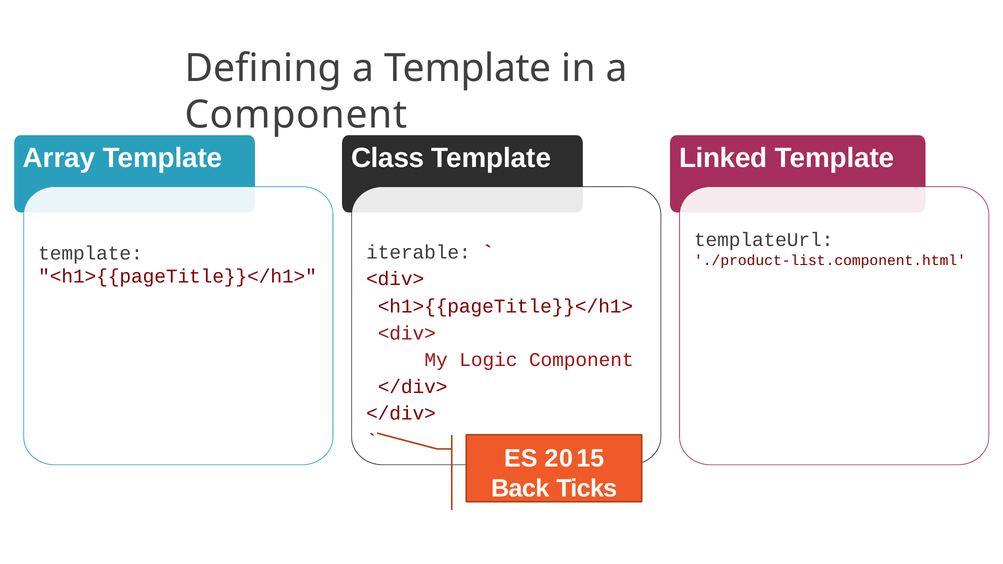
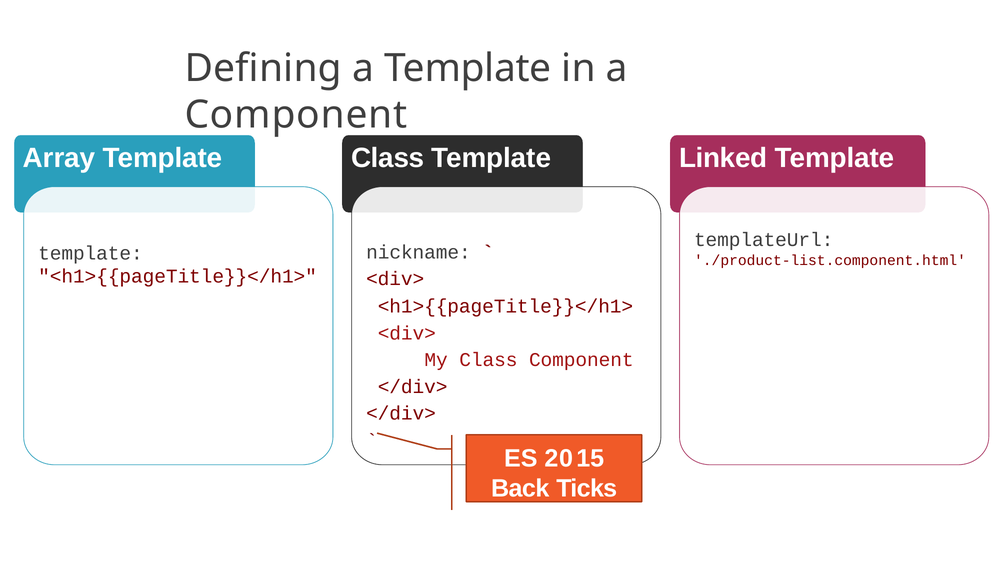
iterable: iterable -> nickname (418, 253)
My Logic: Logic -> Class (488, 360)
